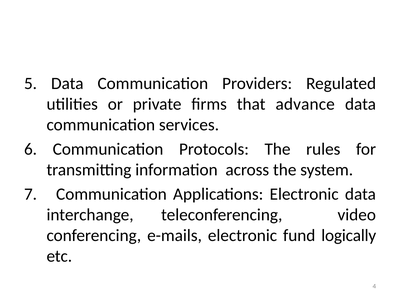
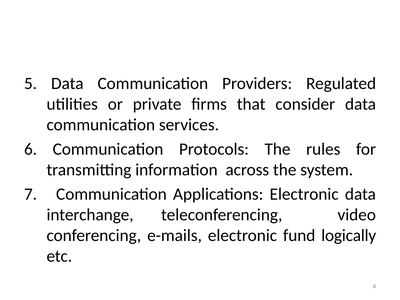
advance: advance -> consider (305, 104)
